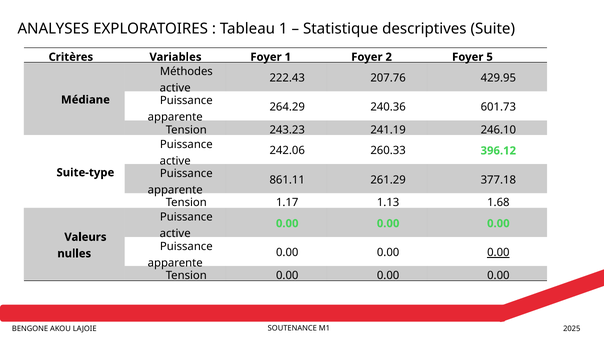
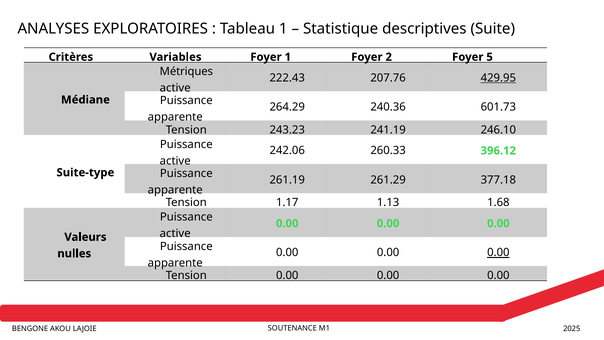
Méthodes: Méthodes -> Métriques (186, 72)
429.95 underline: none -> present (498, 78)
861.11: 861.11 -> 261.19 (287, 180)
